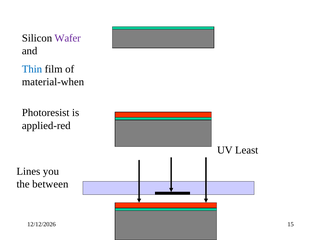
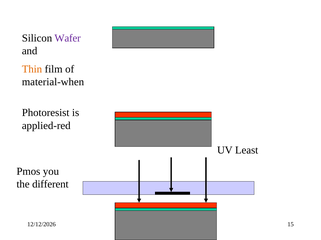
Thin colour: blue -> orange (32, 69)
Lines: Lines -> Pmos (28, 172)
between: between -> different (50, 185)
